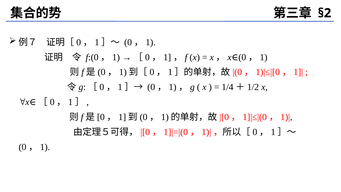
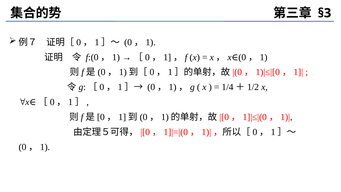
§2: §2 -> §3 (324, 13)
